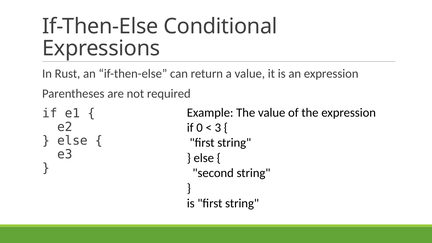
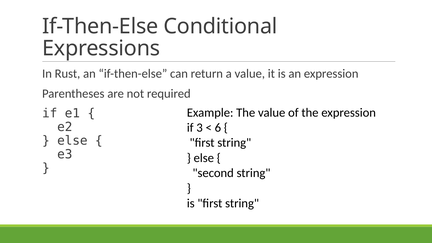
0: 0 -> 3 (200, 128)
3: 3 -> 6 (218, 128)
